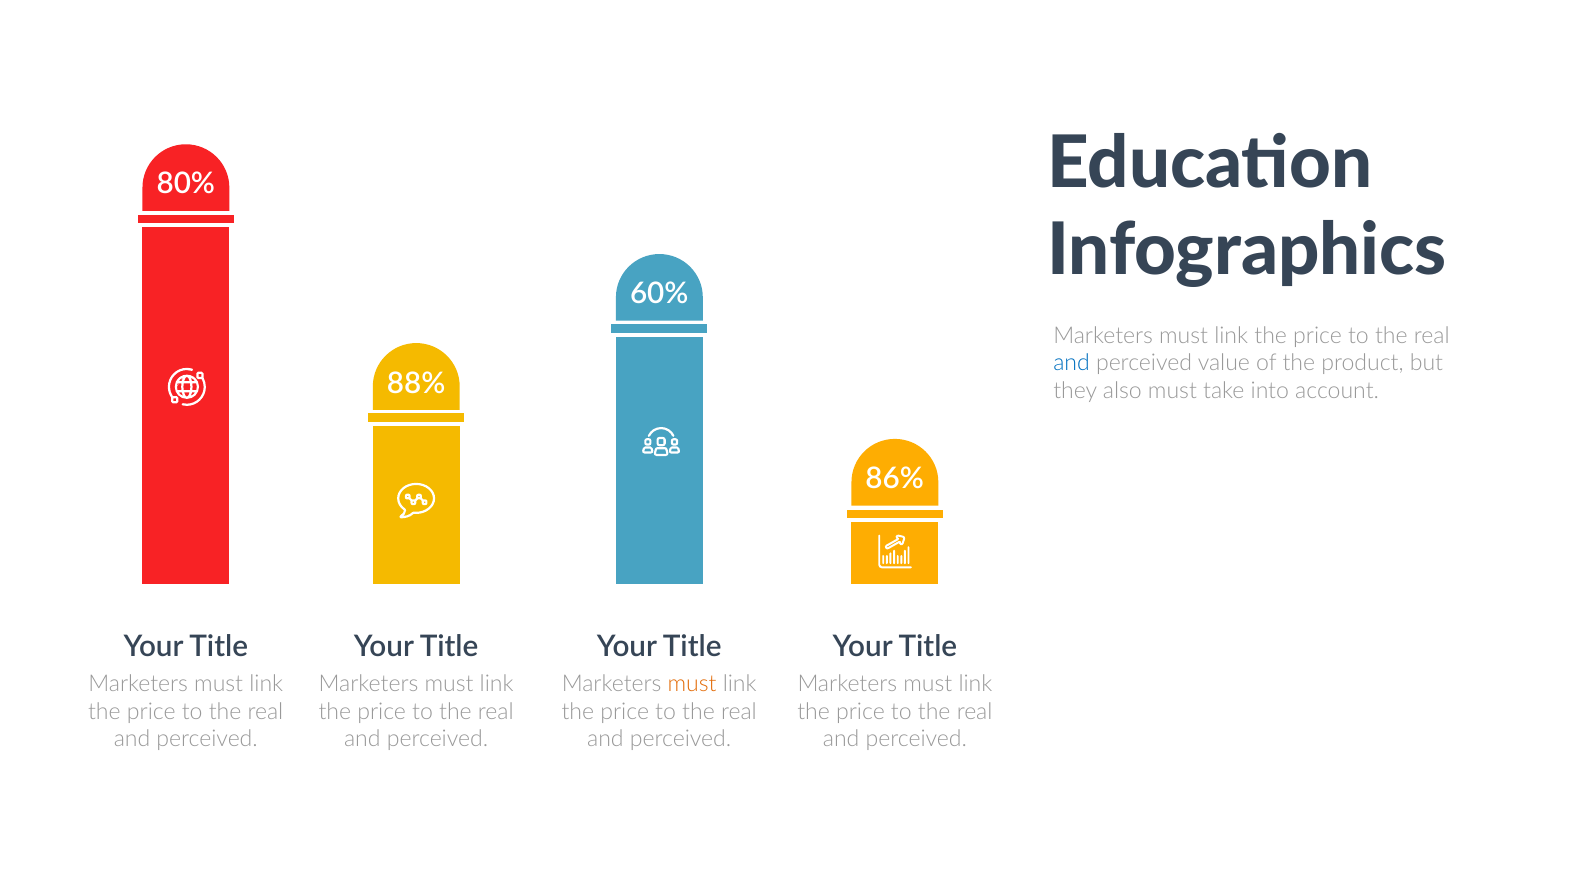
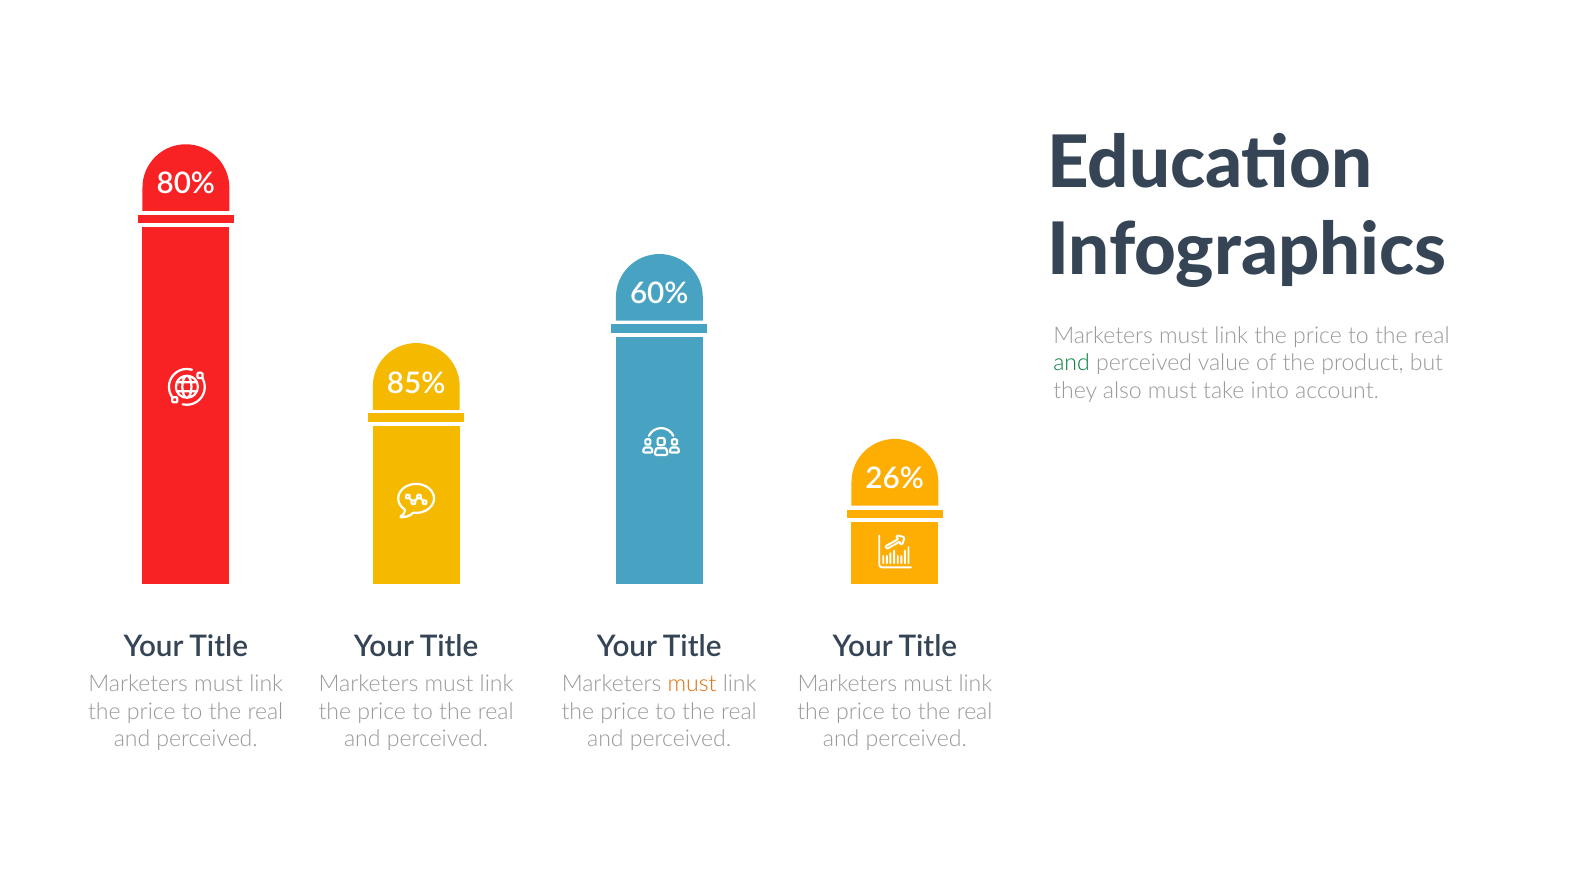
and colour: blue -> green (1072, 363)
88%: 88% -> 85% (416, 384)
86%: 86% -> 26% (895, 479)
